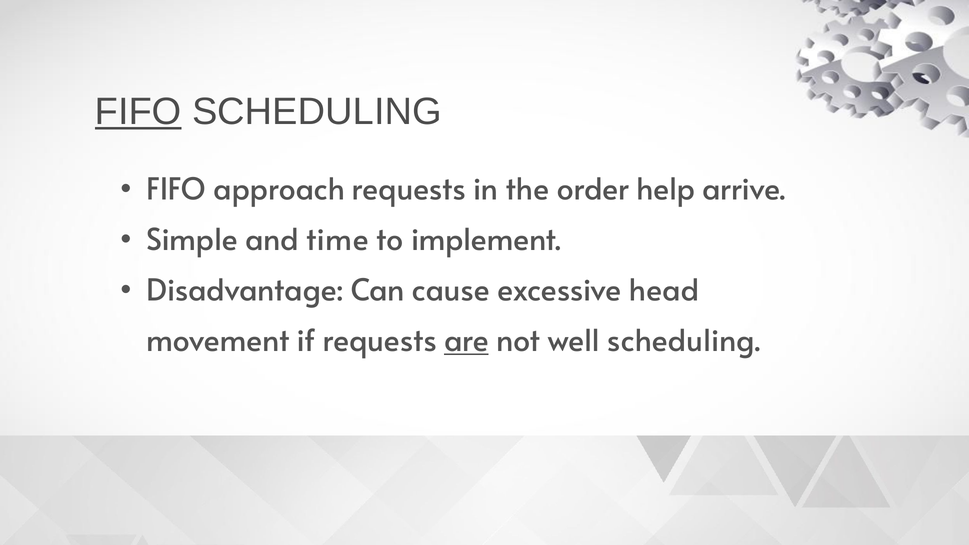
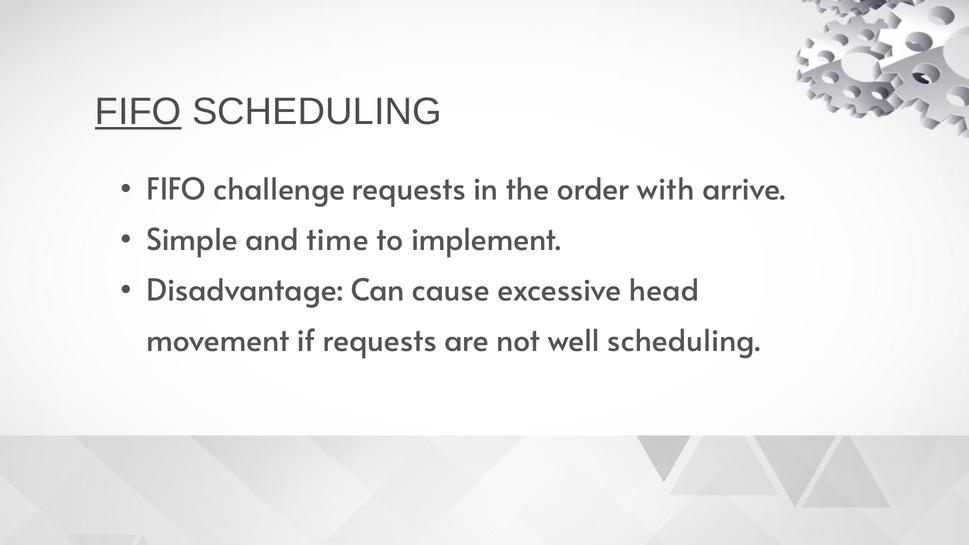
approach: approach -> challenge (279, 190)
help: help -> with (666, 190)
are underline: present -> none (467, 341)
